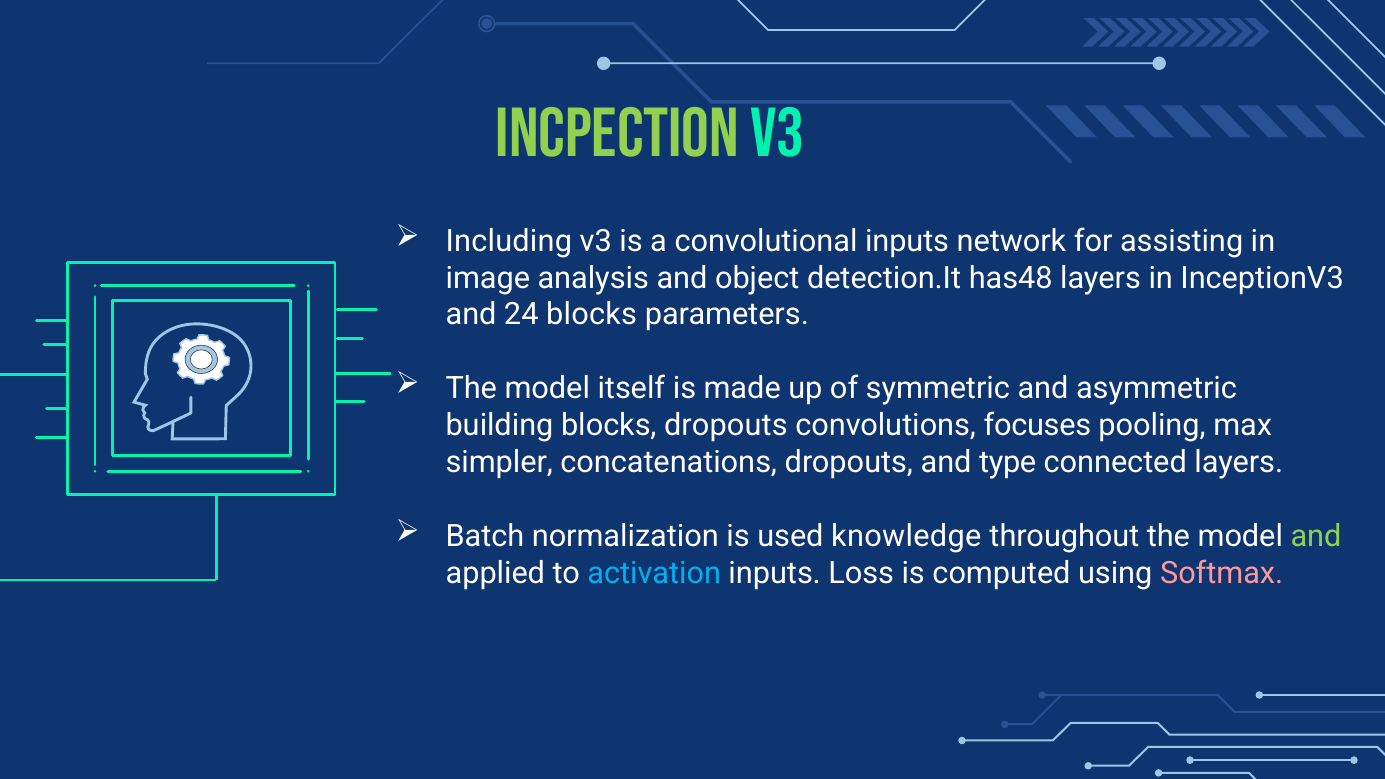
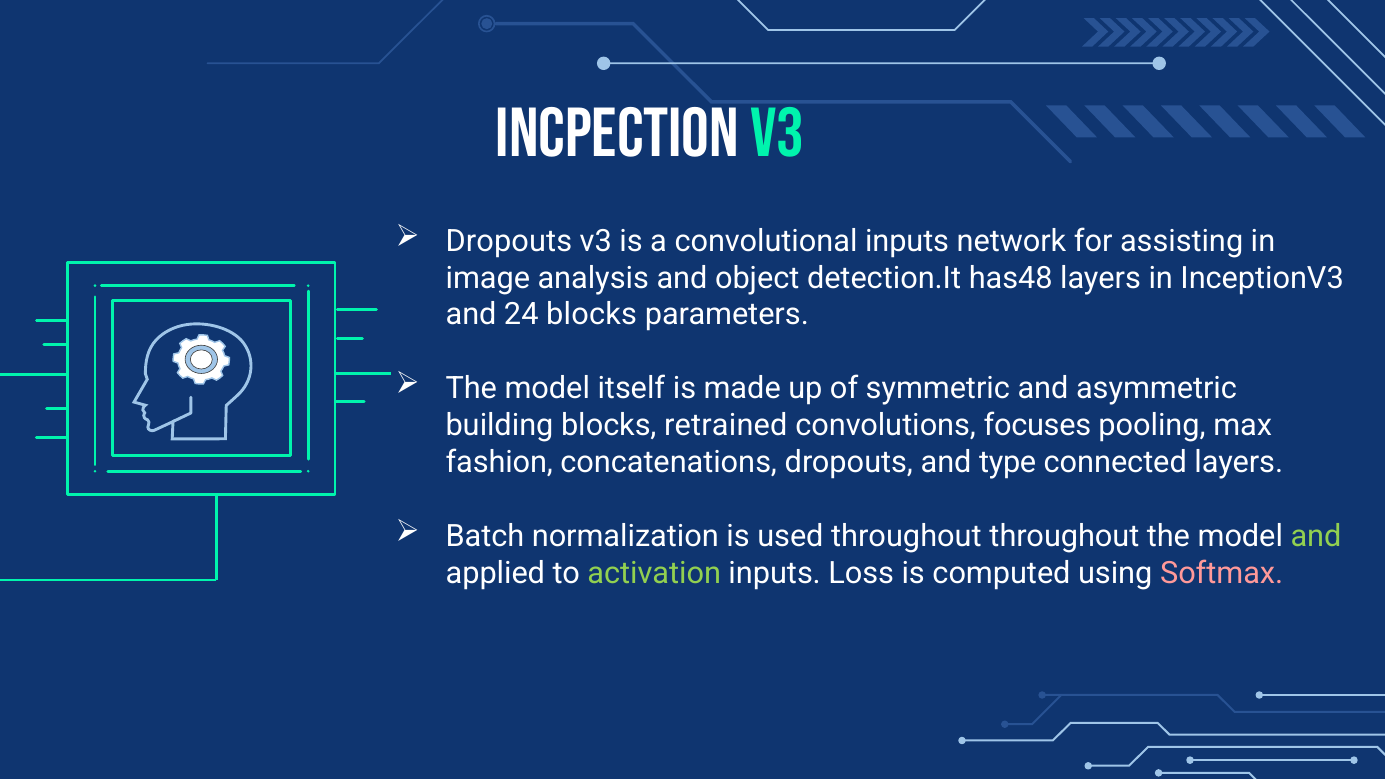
Incpection colour: light green -> white (618, 134)
Including: Including -> Dropouts (509, 241)
blocks dropouts: dropouts -> retrained (726, 426)
simpler: simpler -> fashion (499, 462)
used knowledge: knowledge -> throughout (906, 536)
activation colour: light blue -> light green (654, 573)
